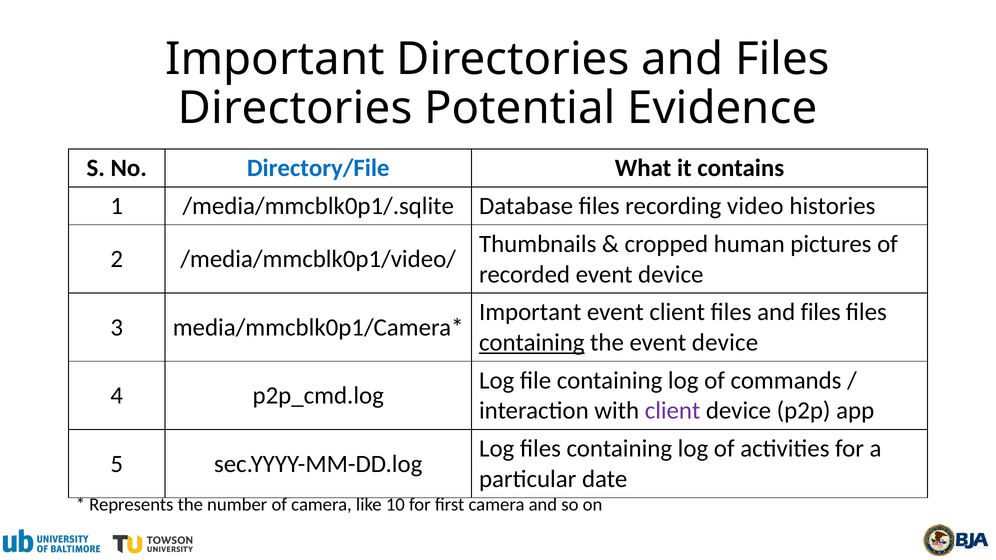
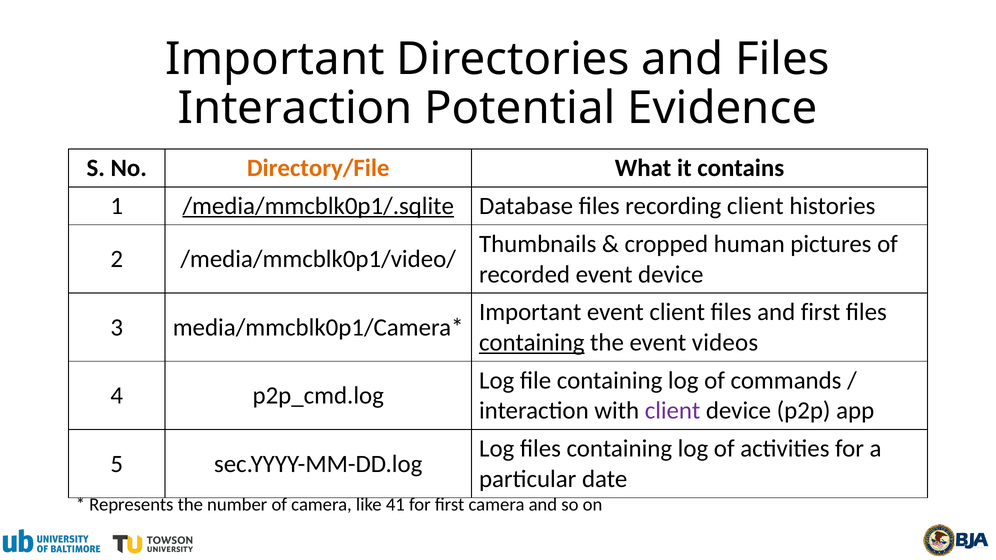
Directories: Directories -> Interaction (295, 108)
Directory/File colour: blue -> orange (318, 168)
/media/mmcblk0p1/.sqlite underline: none -> present (318, 206)
recording video: video -> client (755, 206)
files and files: files -> first (821, 312)
the event device: device -> videos (725, 343)
10: 10 -> 41 (395, 505)
